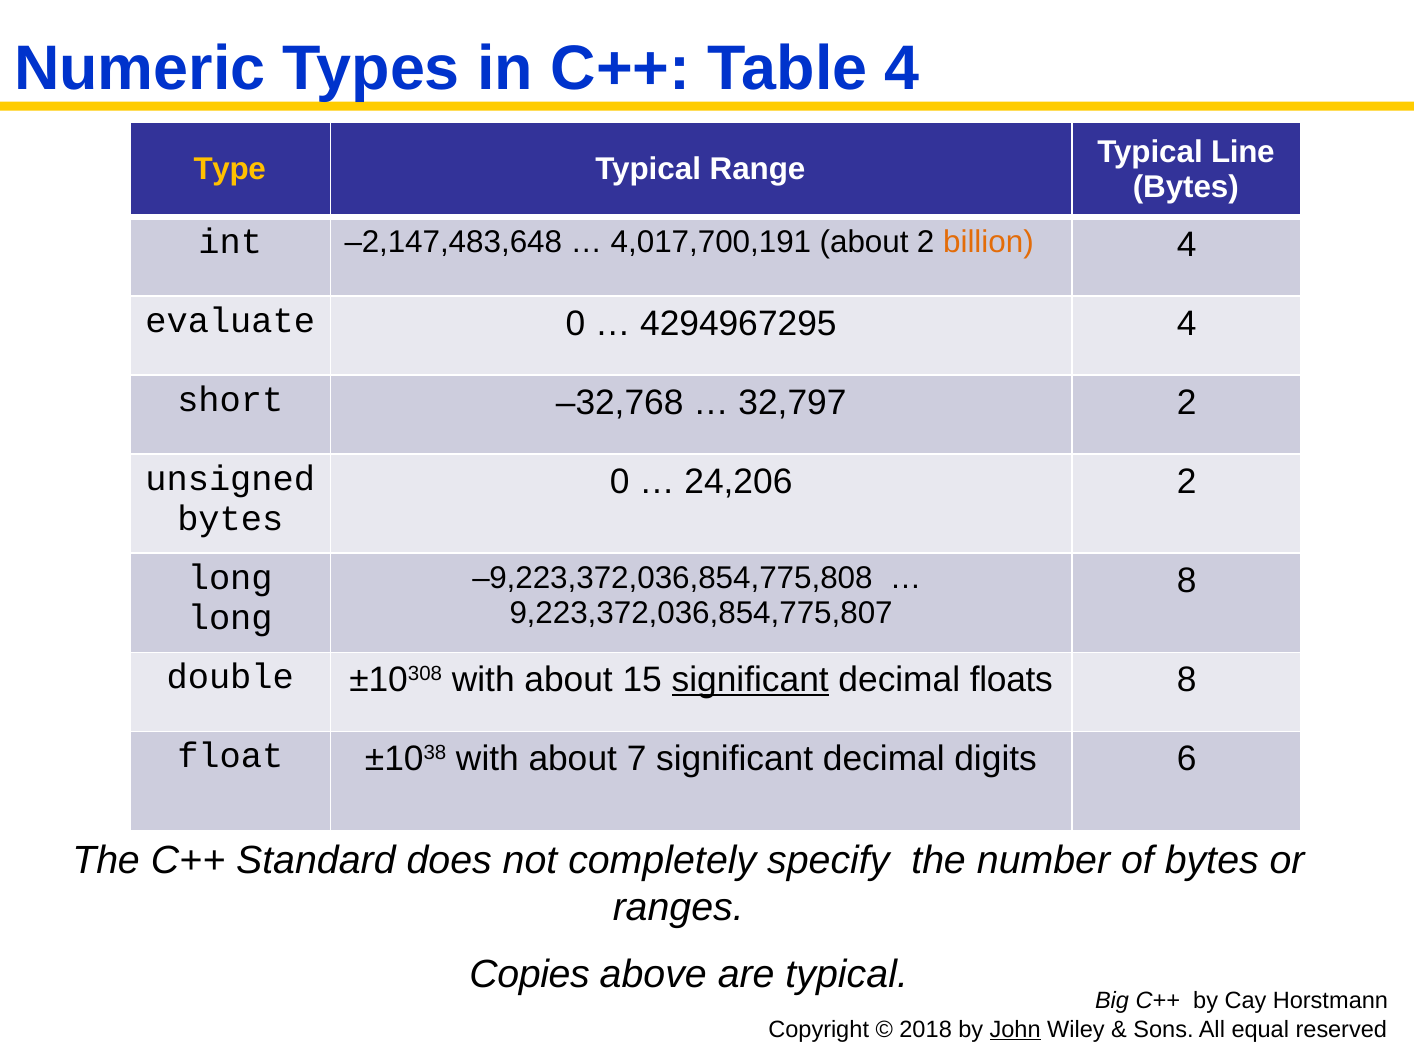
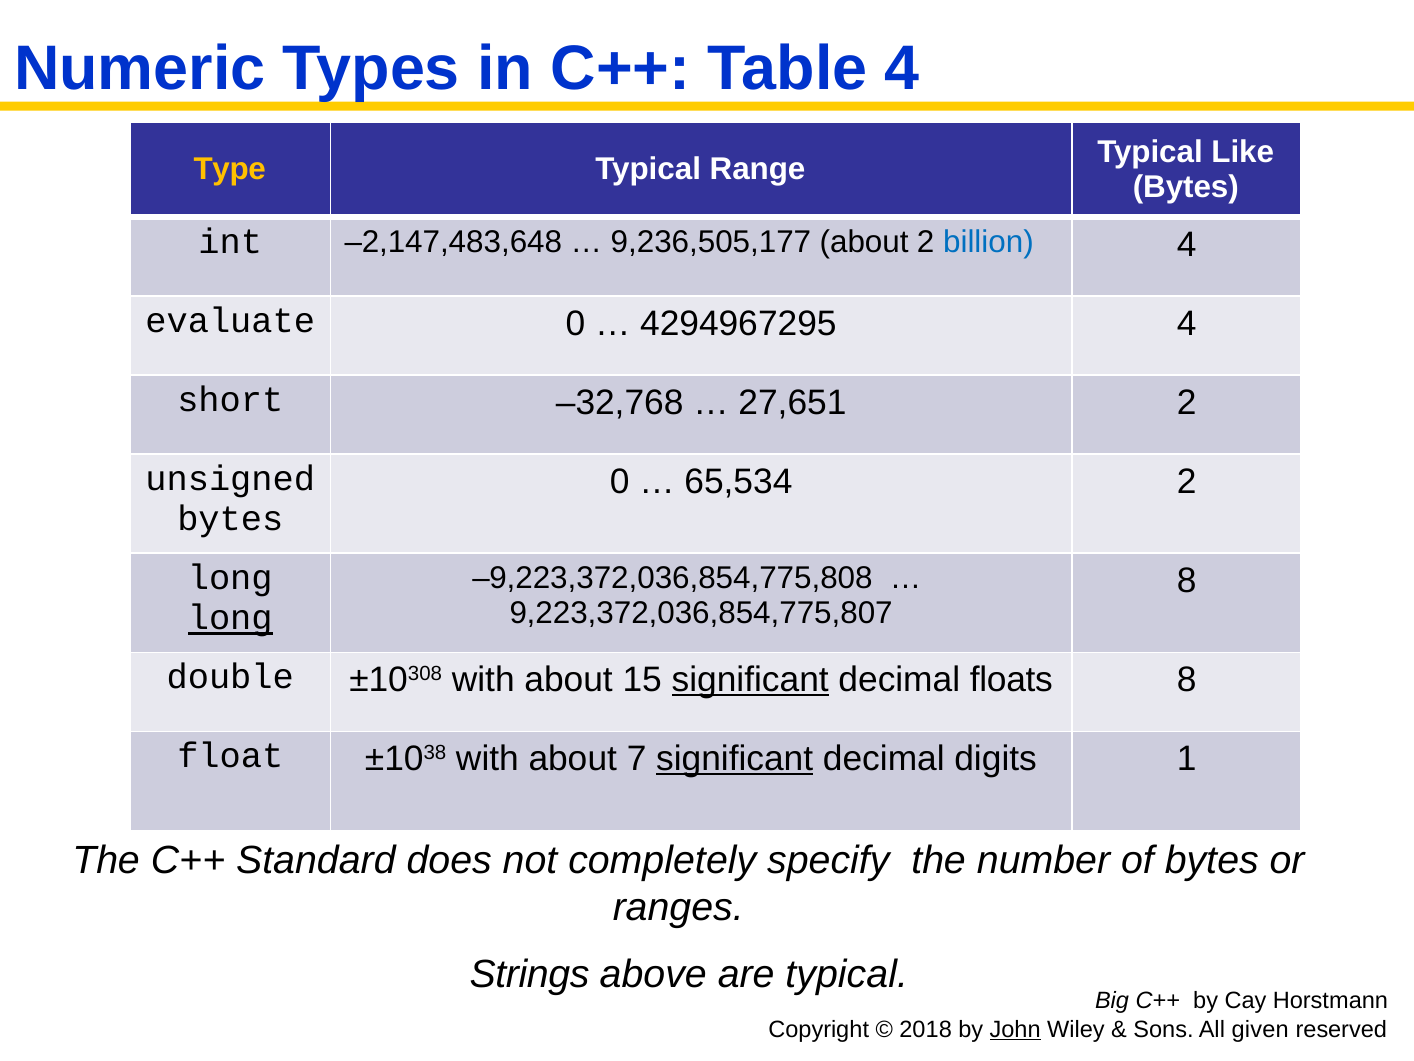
Line: Line -> Like (1243, 152)
4,017,700,191: 4,017,700,191 -> 9,236,505,177 (711, 242)
billion colour: orange -> blue (988, 242)
32,797: 32,797 -> 27,651 (792, 402)
24,206: 24,206 -> 65,534 (738, 481)
long underline: none -> present (230, 618)
significant underline: none -> present (735, 759)
6: 6 -> 1 (1187, 759)
Copies: Copies -> Strings (530, 974)
equal: equal -> given (1260, 1029)
